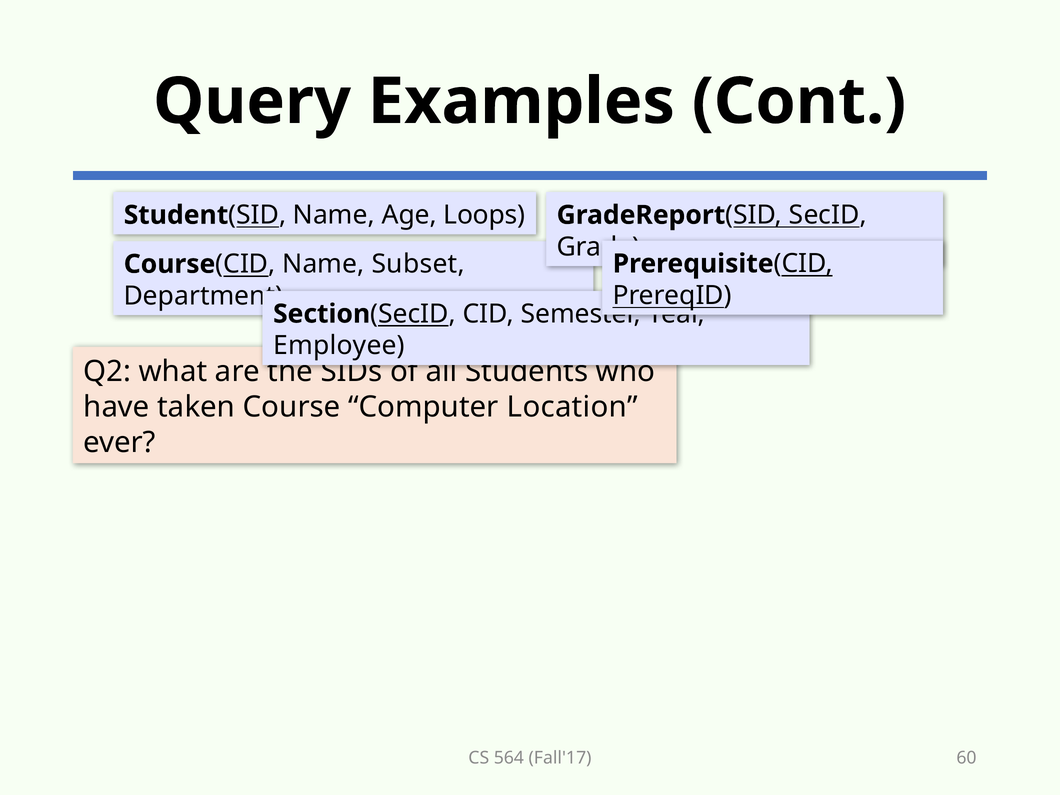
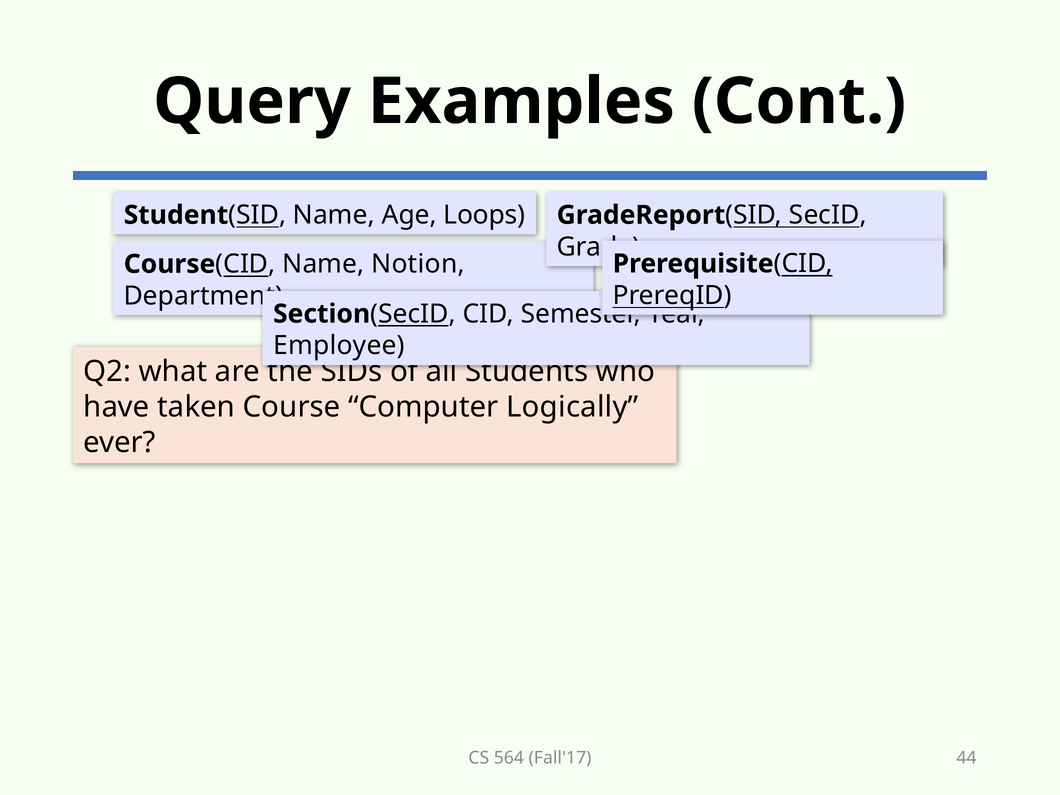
Subset: Subset -> Notion (418, 264)
Location: Location -> Logically (572, 407)
60: 60 -> 44 (966, 758)
